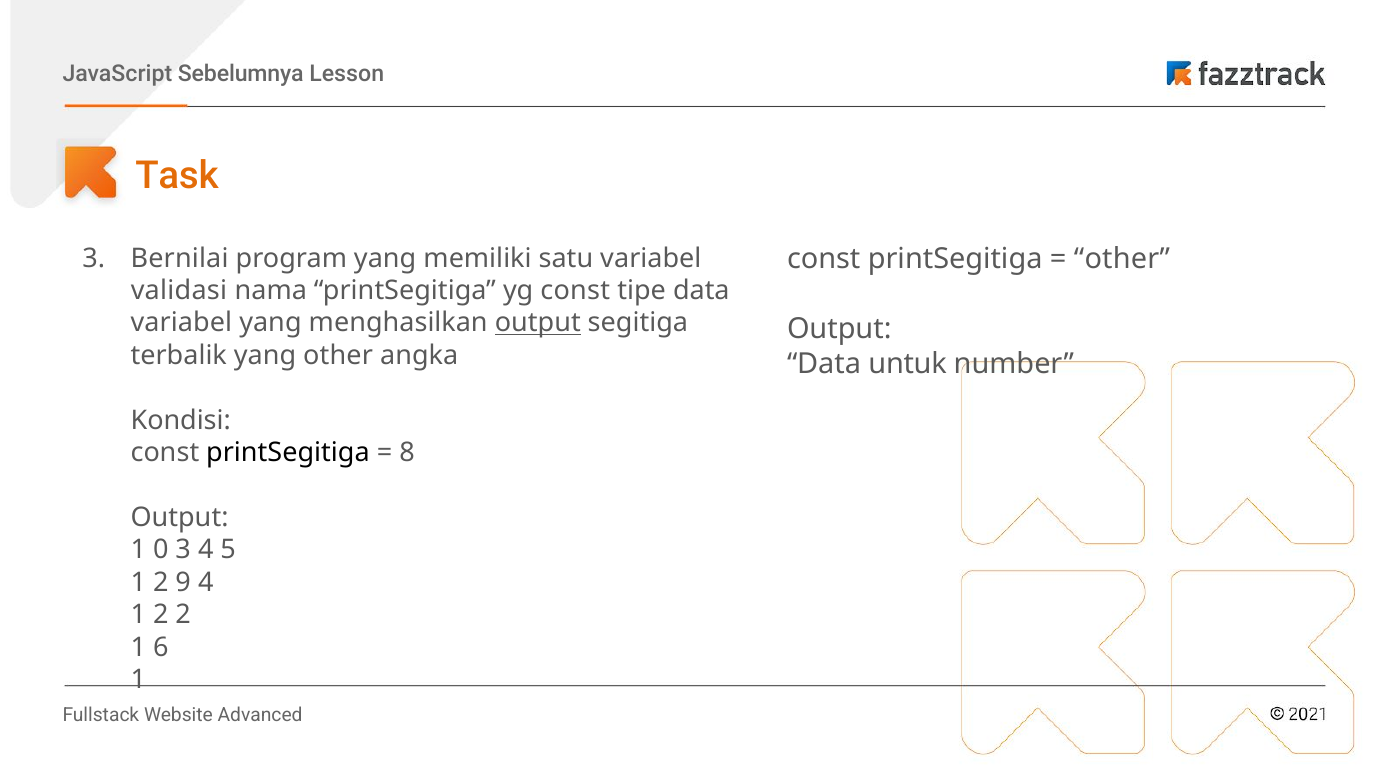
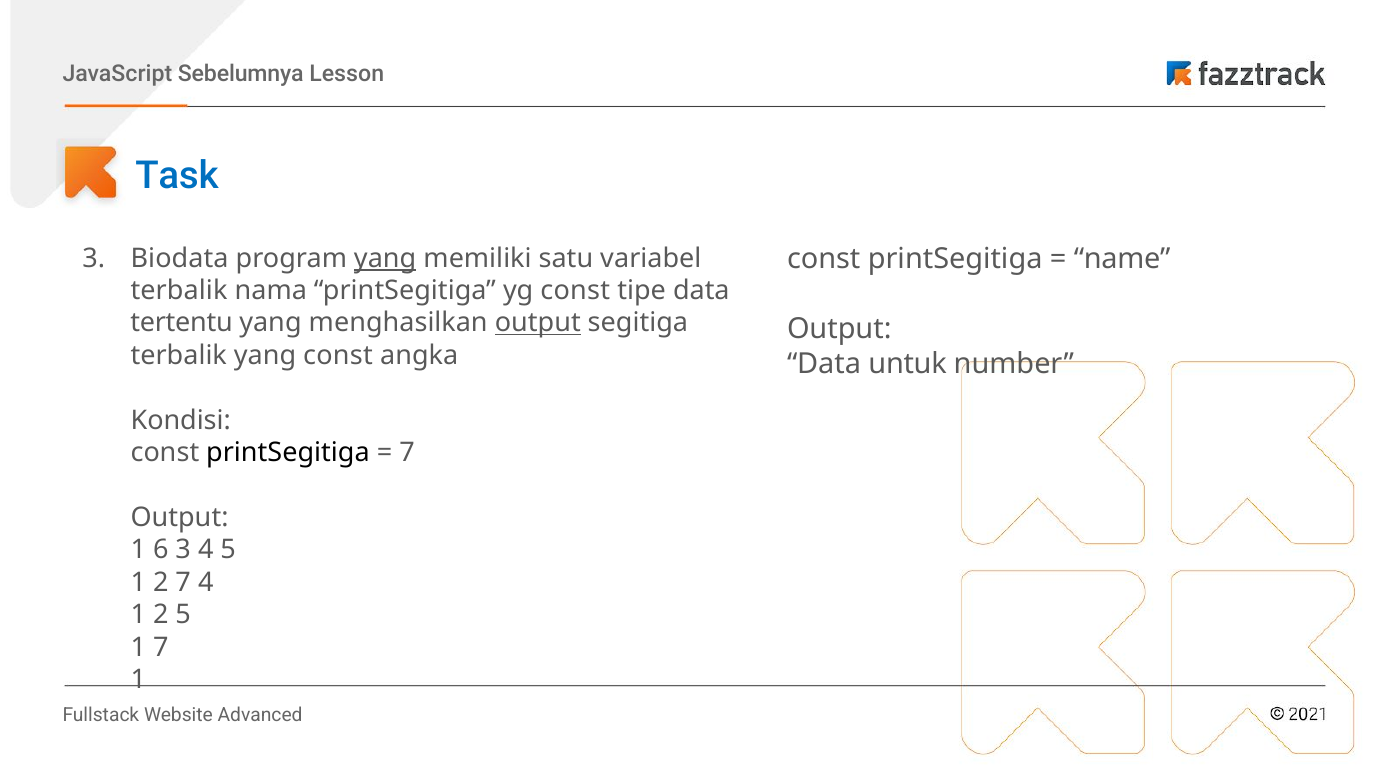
Task colour: orange -> blue (177, 175)
Bernilai: Bernilai -> Biodata (180, 258)
yang underline: none -> present (385, 258)
other: other -> name (1122, 259)
validasi: validasi -> terbalik (179, 291)
variabel: variabel -> tertentu (182, 323)
yang other: other -> const (338, 355)
8: 8 -> 7 (407, 453)
0: 0 -> 6 (161, 550)
2 9: 9 -> 7 (183, 582)
2 2: 2 -> 5 (183, 615)
1 6: 6 -> 7 (161, 647)
